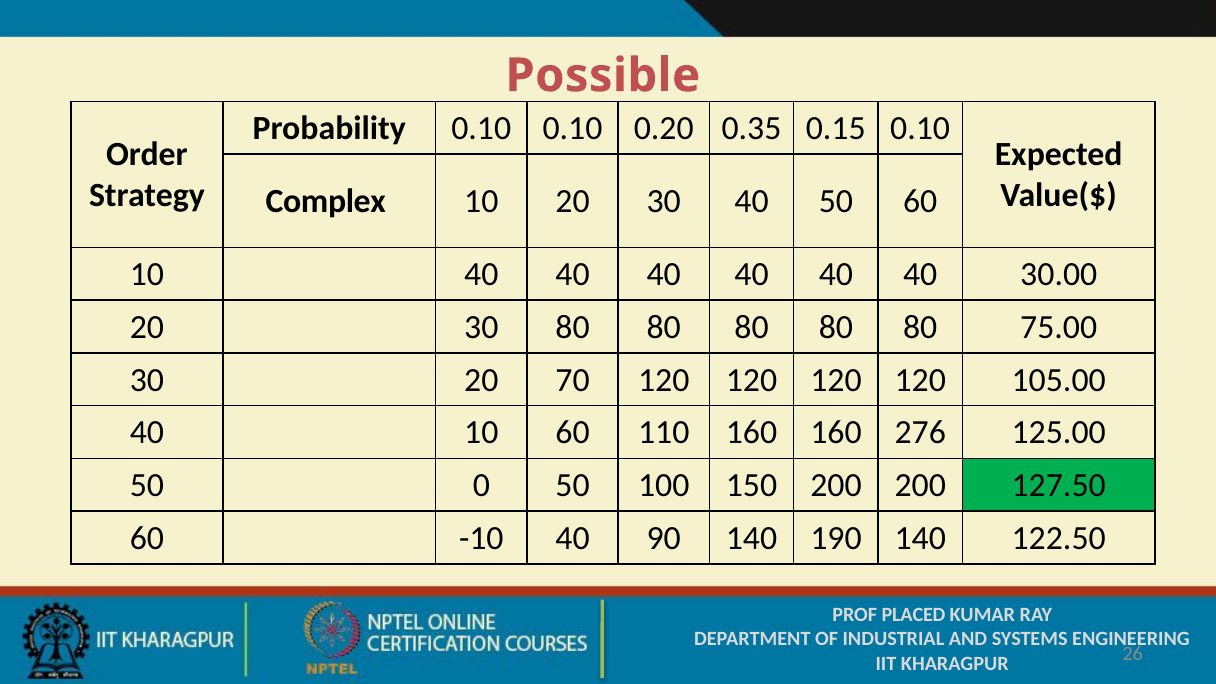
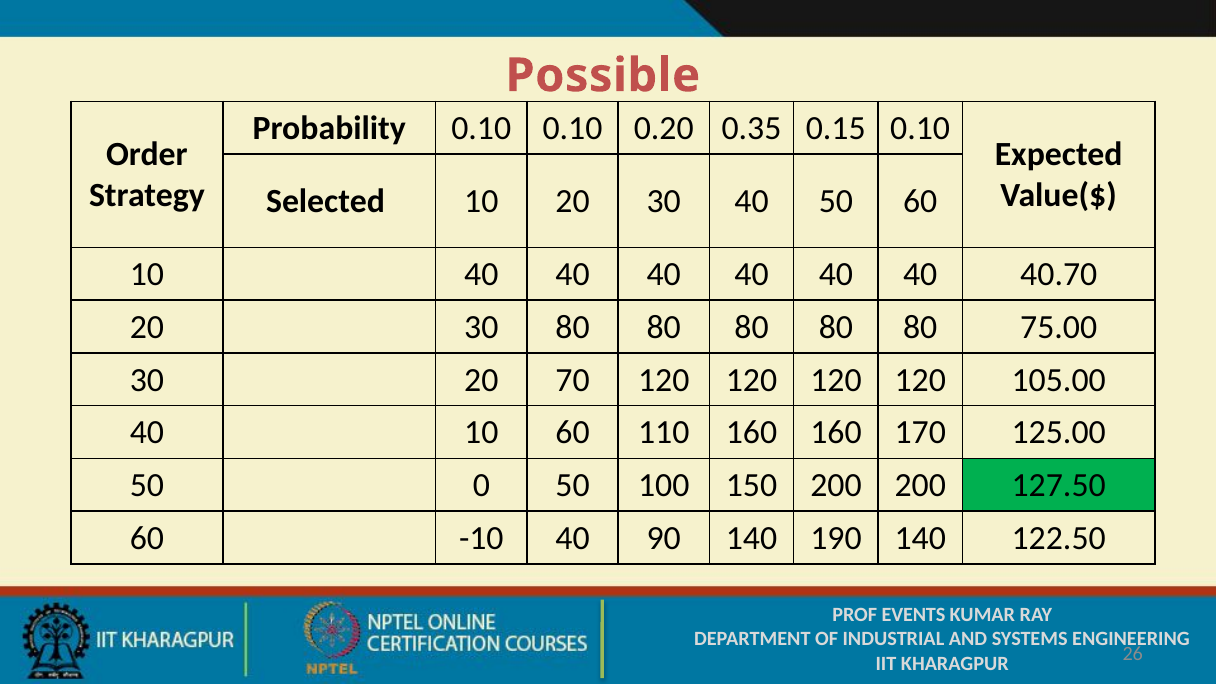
Complex: Complex -> Selected (326, 201)
30.00: 30.00 -> 40.70 (1059, 274)
276: 276 -> 170 (920, 433)
PLACED: PLACED -> EVENTS (914, 615)
